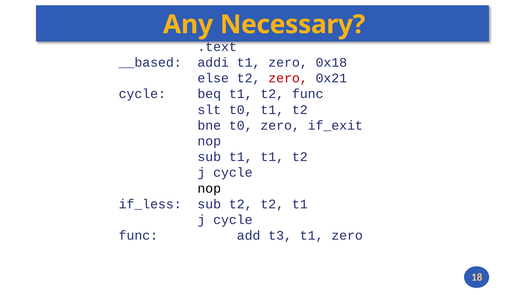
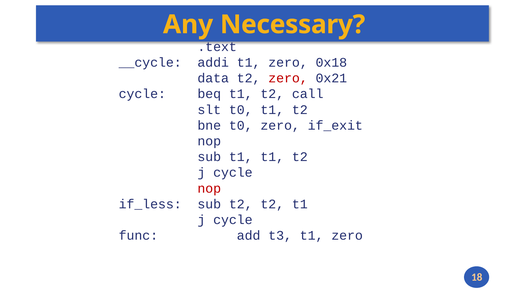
__based: __based -> __cycle (150, 63)
else: else -> data (213, 78)
t2 func: func -> call (308, 94)
nop colour: black -> red (209, 189)
